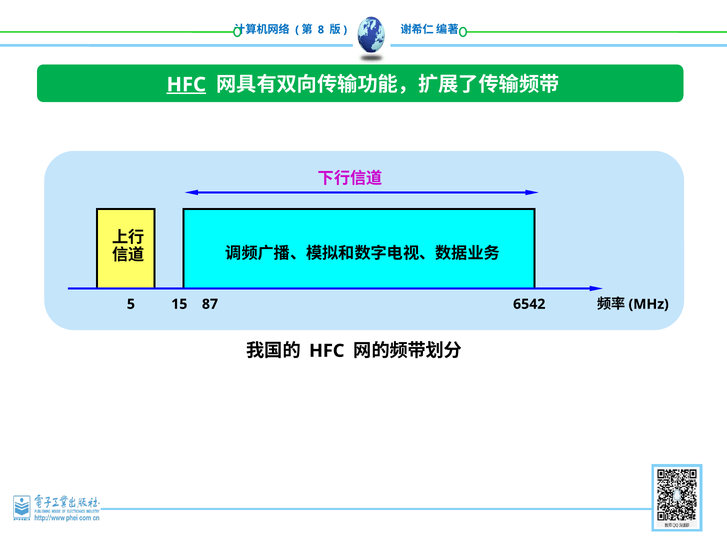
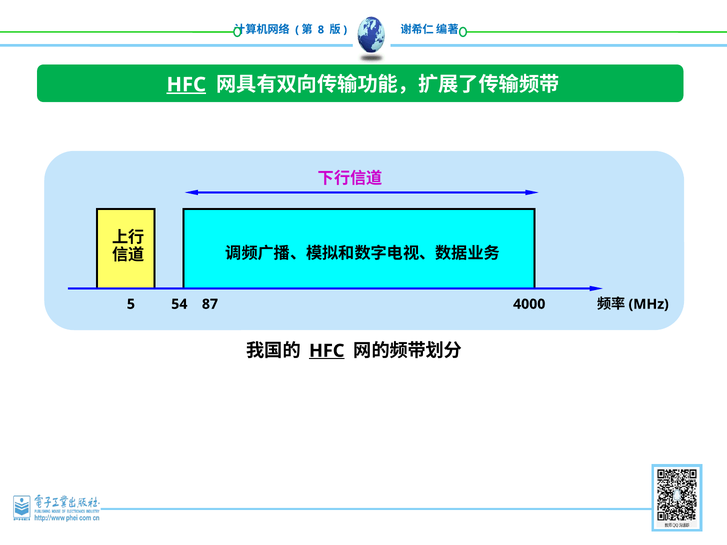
15: 15 -> 54 (179, 304)
6542: 6542 -> 4000 (529, 304)
HFC underline: none -> present (327, 351)
